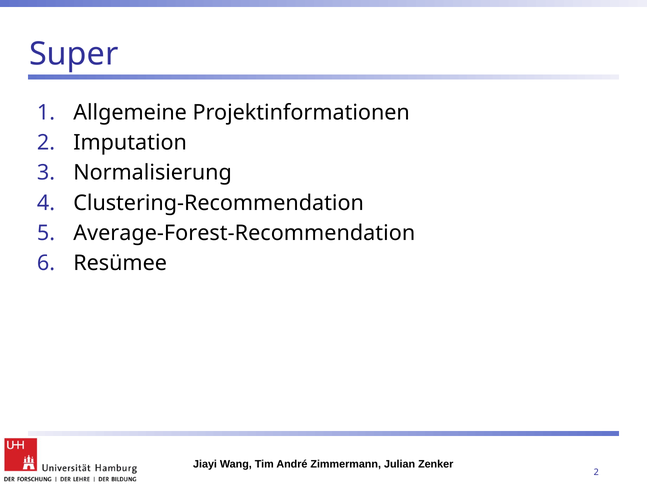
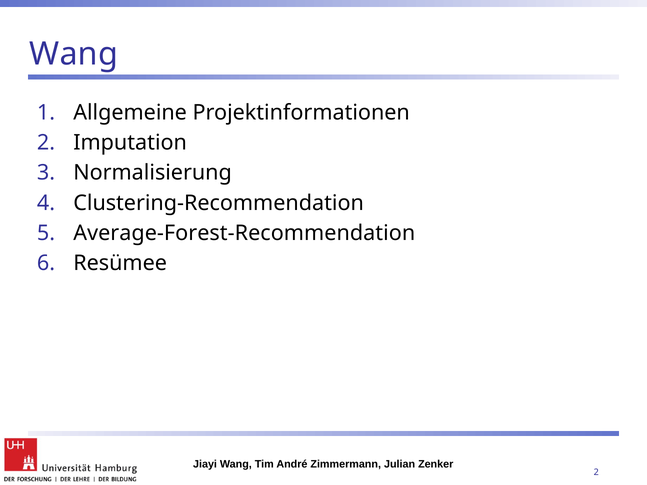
Super: Super -> Wang (74, 54)
